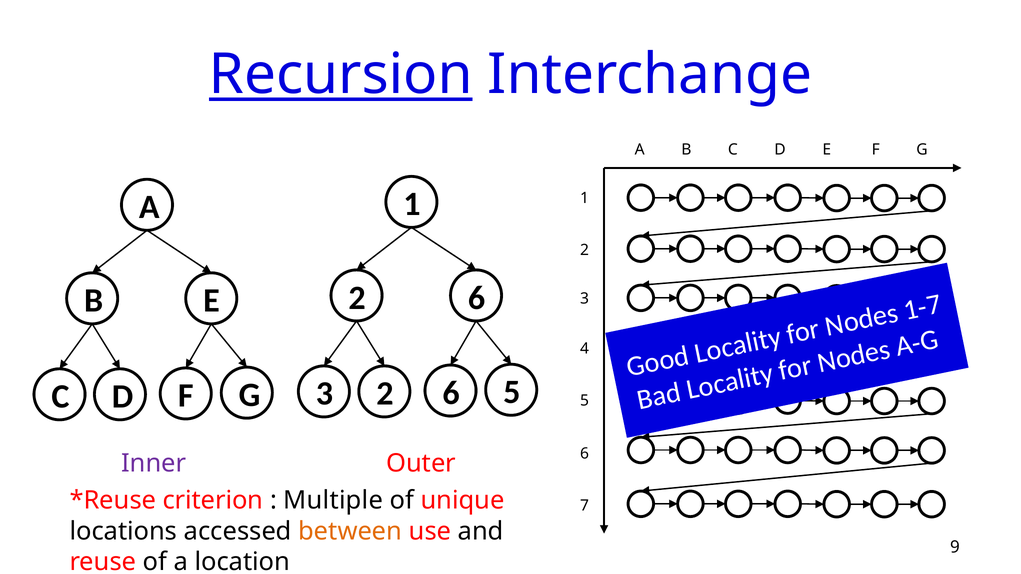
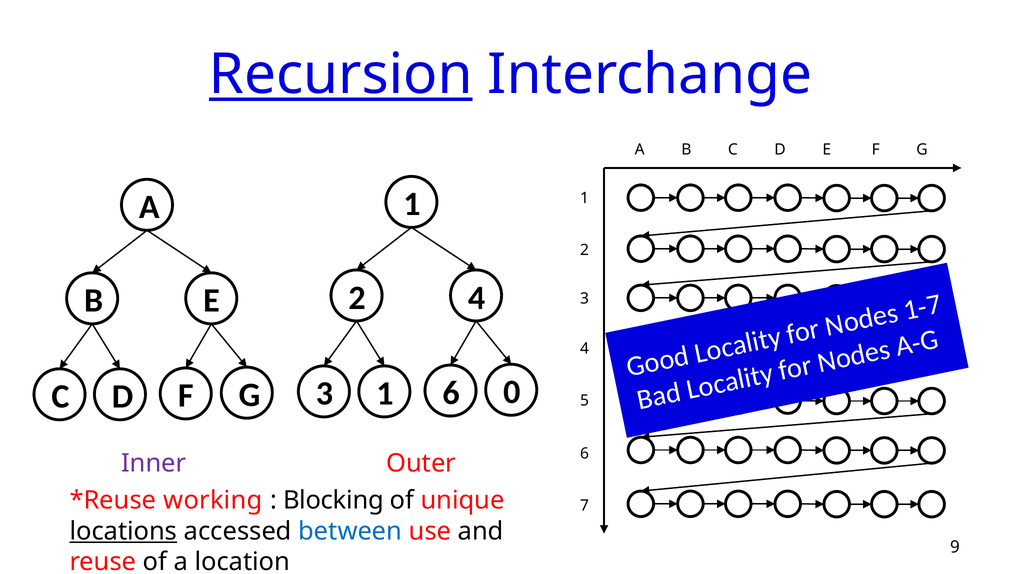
6: 6 -> 4 (477, 298)
3 2: 2 -> 1 (385, 394)
6 5: 5 -> 0 (512, 392)
criterion: criterion -> working (213, 501)
Multiple: Multiple -> Blocking (333, 501)
locations underline: none -> present (123, 531)
between colour: orange -> blue (350, 531)
